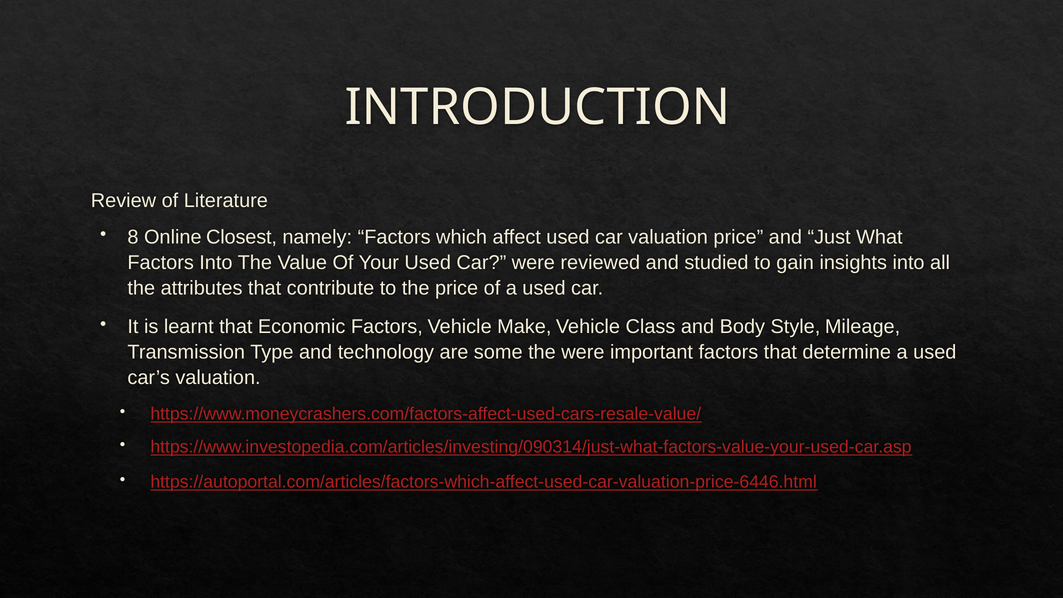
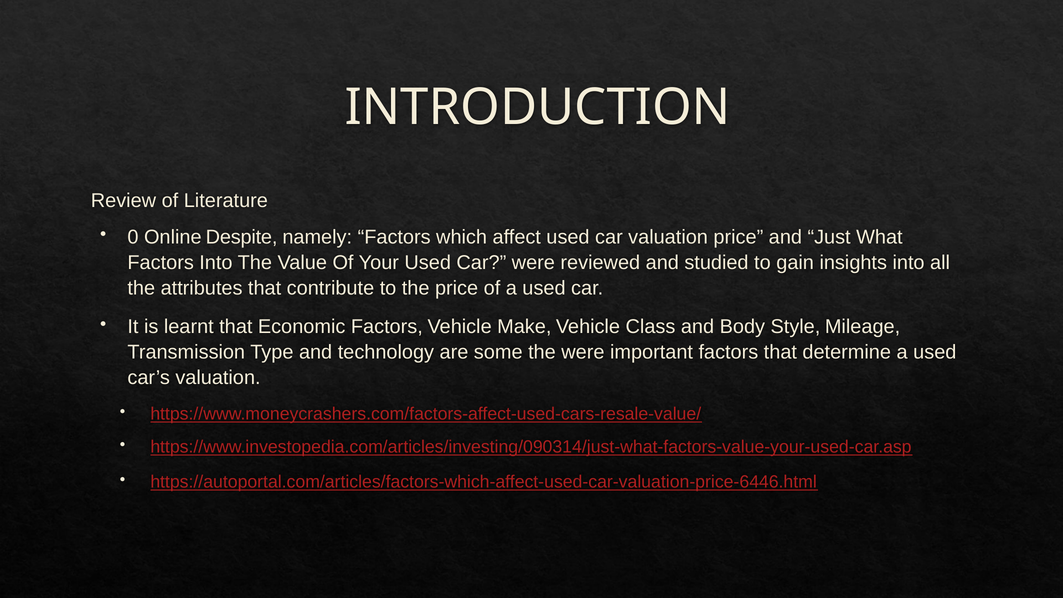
8: 8 -> 0 (133, 237)
Closest: Closest -> Despite (242, 237)
